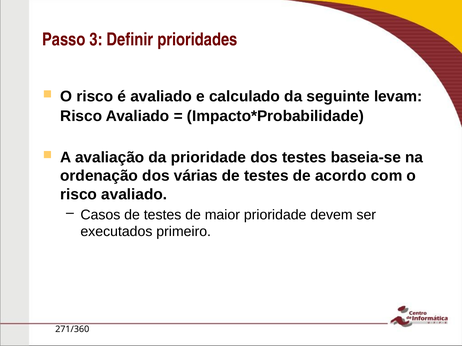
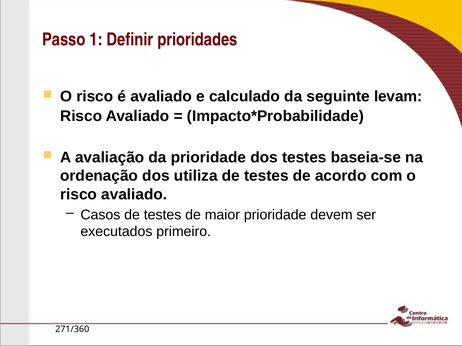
3: 3 -> 1 (96, 40)
várias: várias -> utiliza (196, 176)
